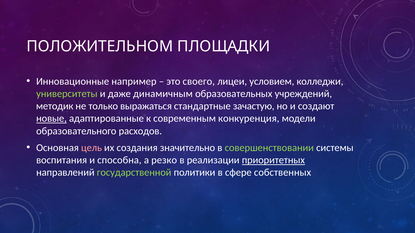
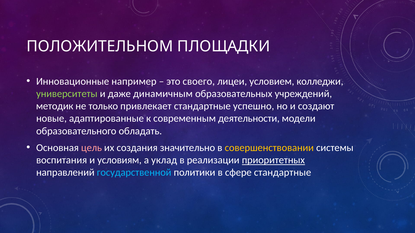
выражаться: выражаться -> привлекает (146, 106)
зачастую: зачастую -> успешно (254, 106)
новые underline: present -> none (51, 119)
конкуренция: конкуренция -> деятельности (249, 119)
расходов: расходов -> обладать (140, 131)
совершенствовании colour: light green -> yellow (269, 148)
способна: способна -> условиям (119, 160)
резко: резко -> уклад (164, 160)
государственной colour: light green -> light blue (134, 173)
сфере собственных: собственных -> стандартные (283, 173)
